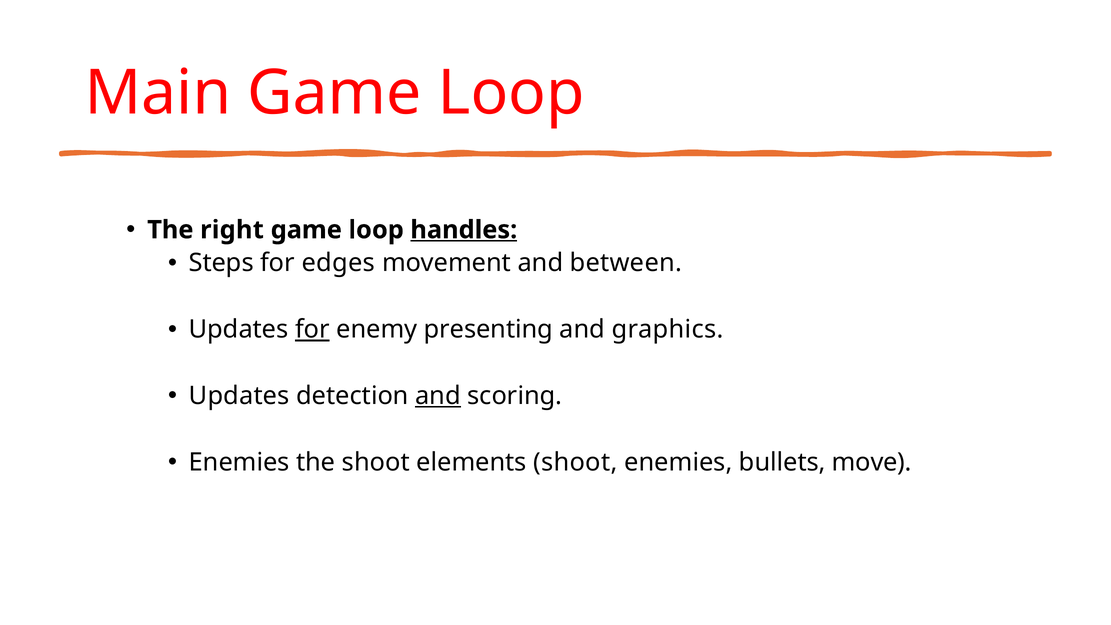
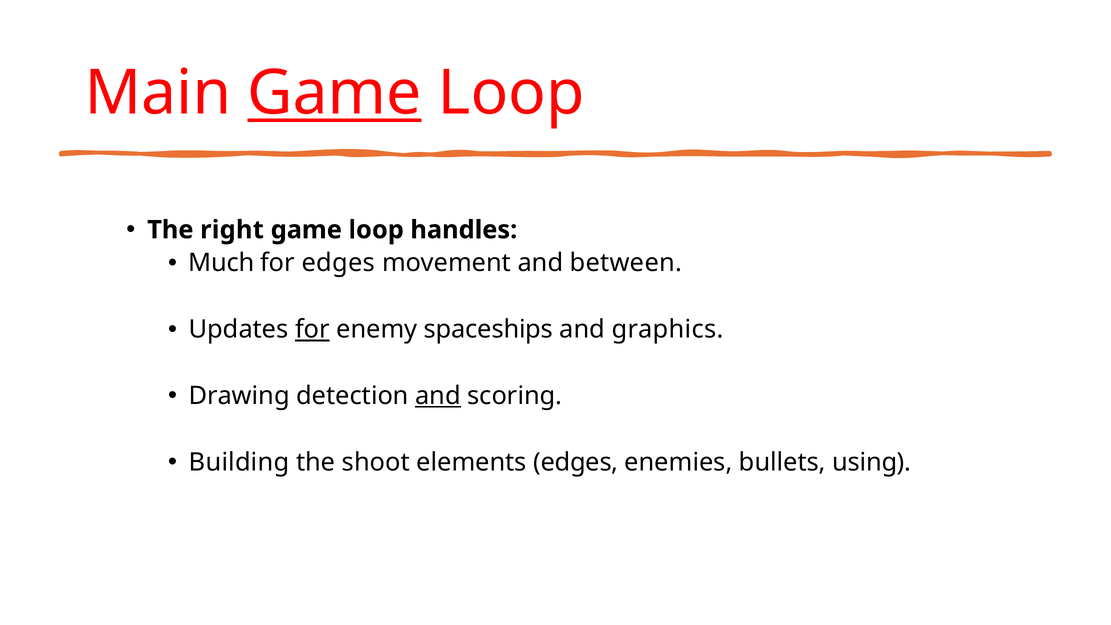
Game underline: none -> present (334, 93)
handles underline: present -> none (464, 230)
Steps: Steps -> Much (221, 263)
presenting: presenting -> spaceships (488, 330)
Updates: Updates -> Drawing (239, 396)
Enemies: Enemies -> Building (239, 462)
elements shoot: shoot -> edges (576, 462)
move: move -> using (872, 462)
